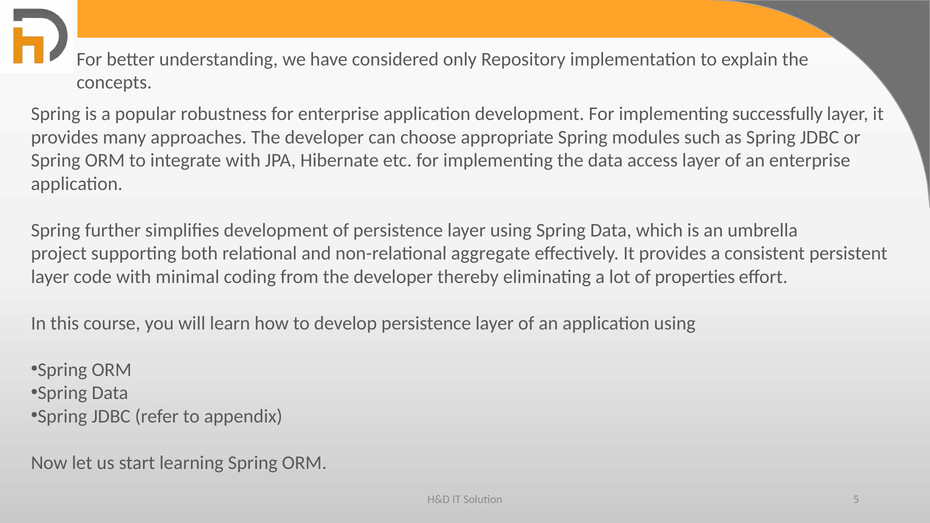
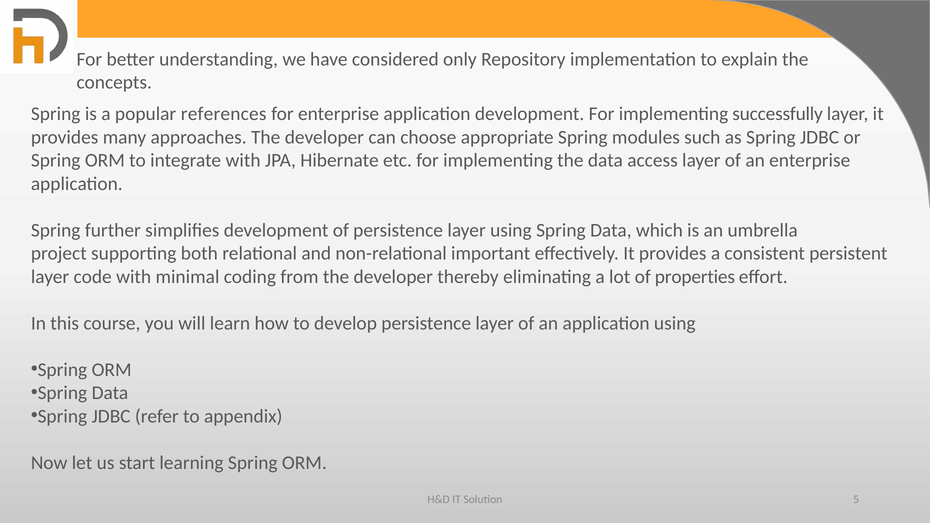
robustness: robustness -> references (224, 114)
aggregate: aggregate -> important (491, 253)
